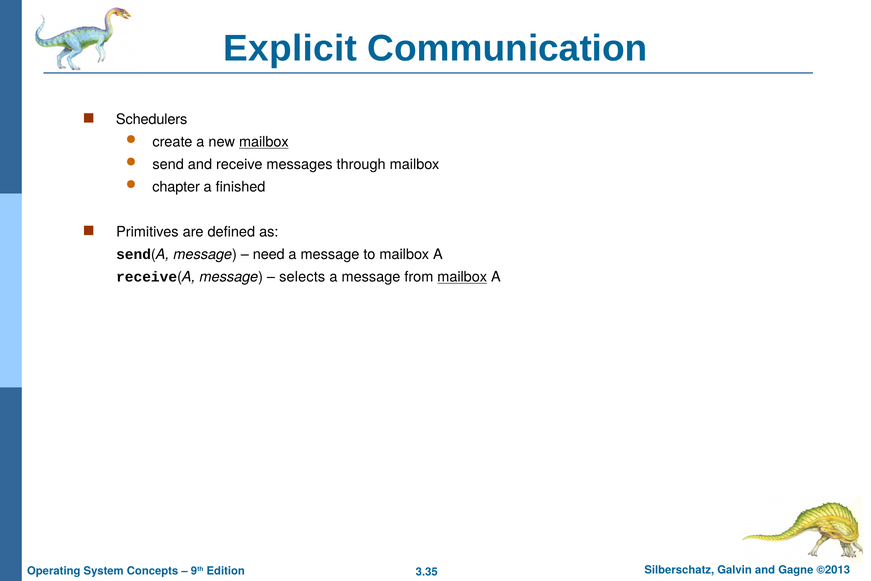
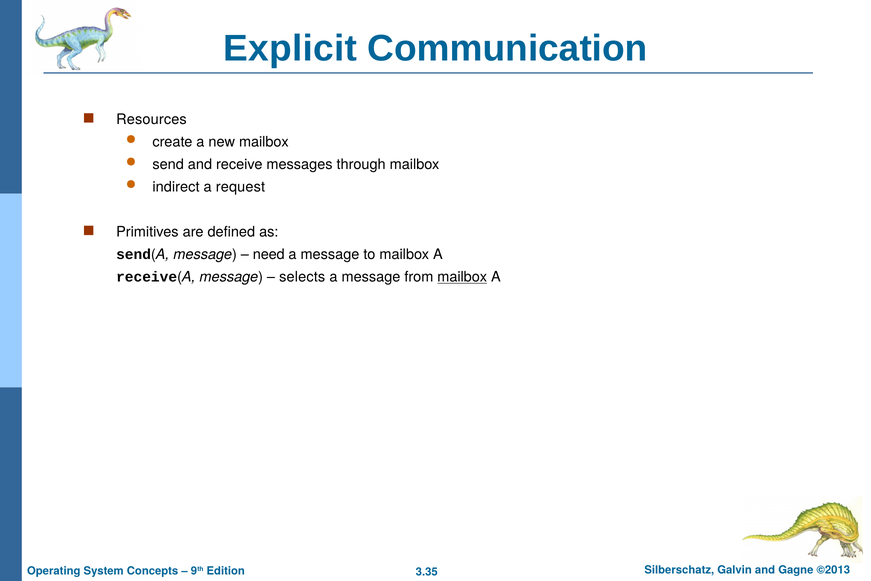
Schedulers: Schedulers -> Resources (151, 119)
mailbox underline: present -> none (264, 142)
chapter: chapter -> indirect (176, 187)
finished: finished -> request (240, 187)
